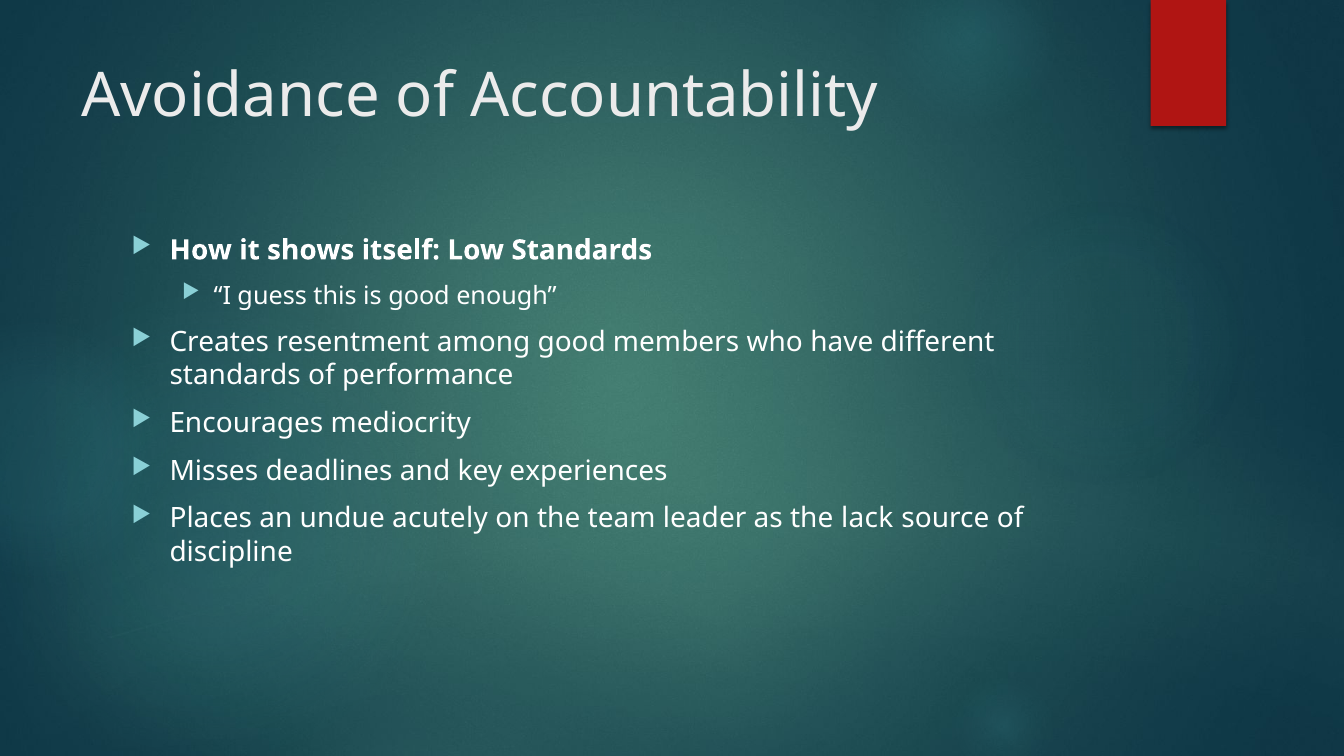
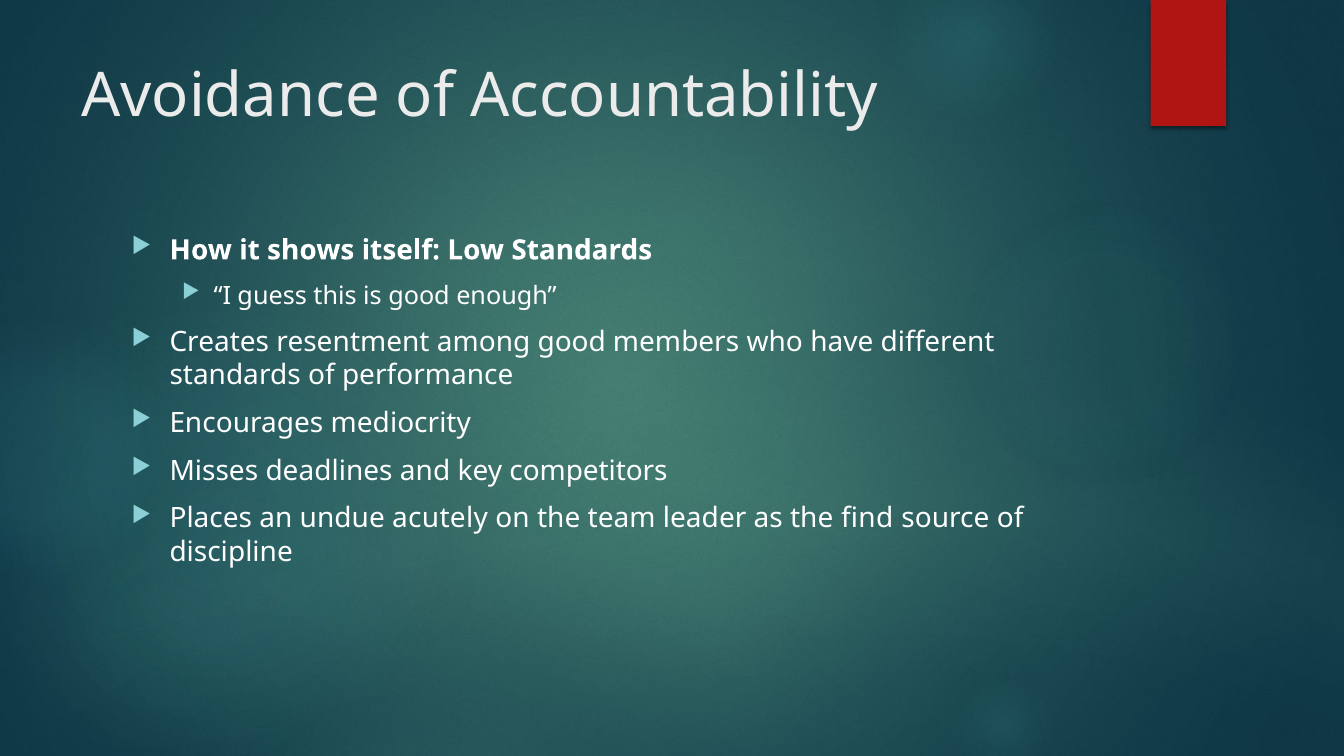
experiences: experiences -> competitors (589, 471)
lack: lack -> find (867, 519)
